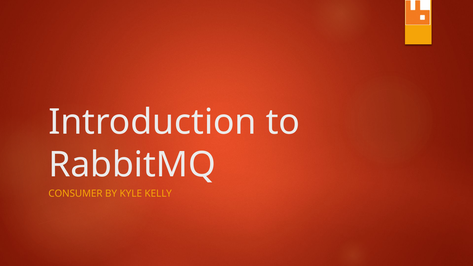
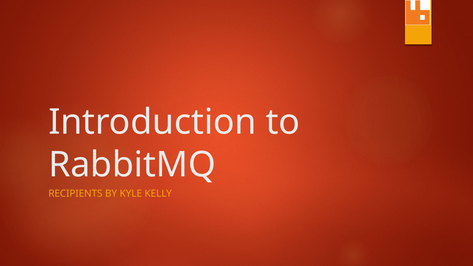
CONSUMER: CONSUMER -> RECIPIENTS (75, 194)
